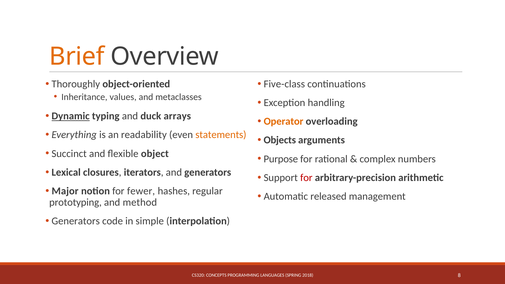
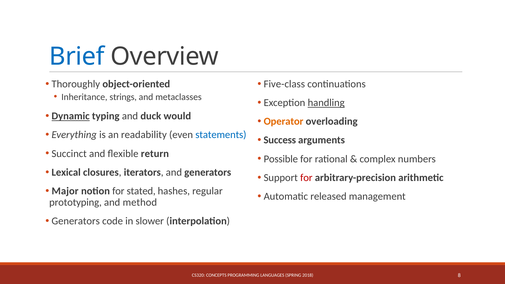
Brief colour: orange -> blue (77, 57)
values: values -> strings (123, 97)
handling underline: none -> present (326, 103)
arrays: arrays -> would (177, 116)
statements colour: orange -> blue (221, 135)
Objects: Objects -> Success (280, 140)
object: object -> return (155, 154)
Purpose: Purpose -> Possible (281, 159)
fewer: fewer -> stated (141, 191)
simple: simple -> slower (150, 221)
